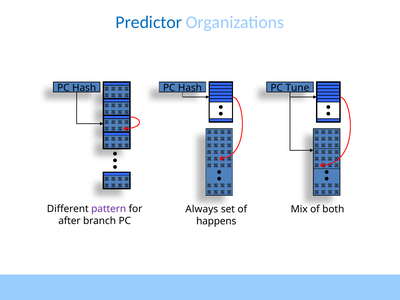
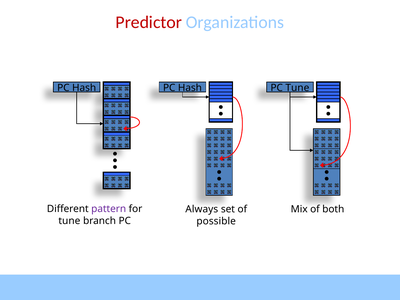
Predictor colour: blue -> red (149, 22)
after: after -> tune (69, 221)
happens: happens -> possible (216, 221)
